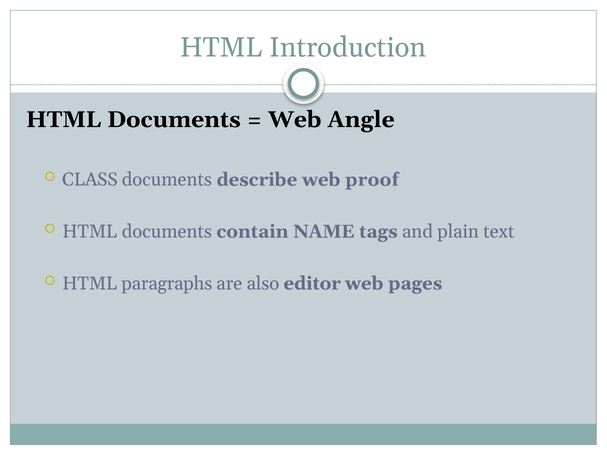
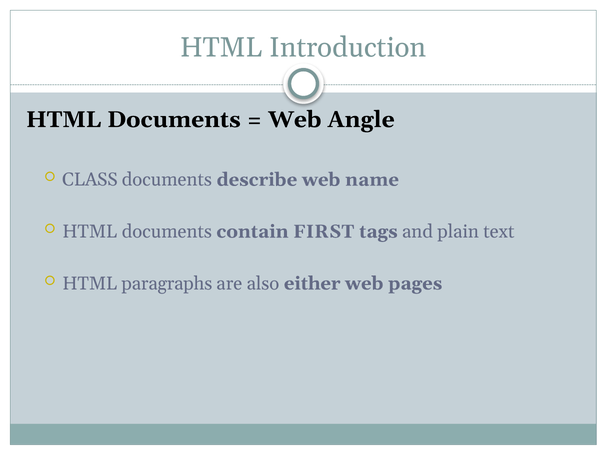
proof: proof -> name (372, 180)
NAME: NAME -> FIRST (324, 232)
editor: editor -> either (312, 284)
